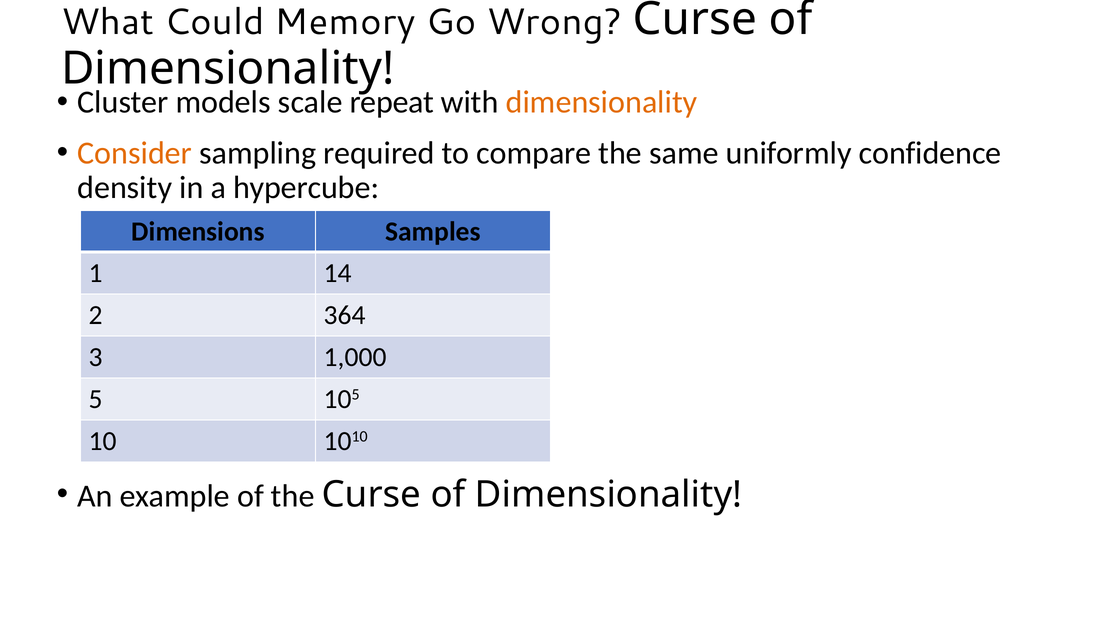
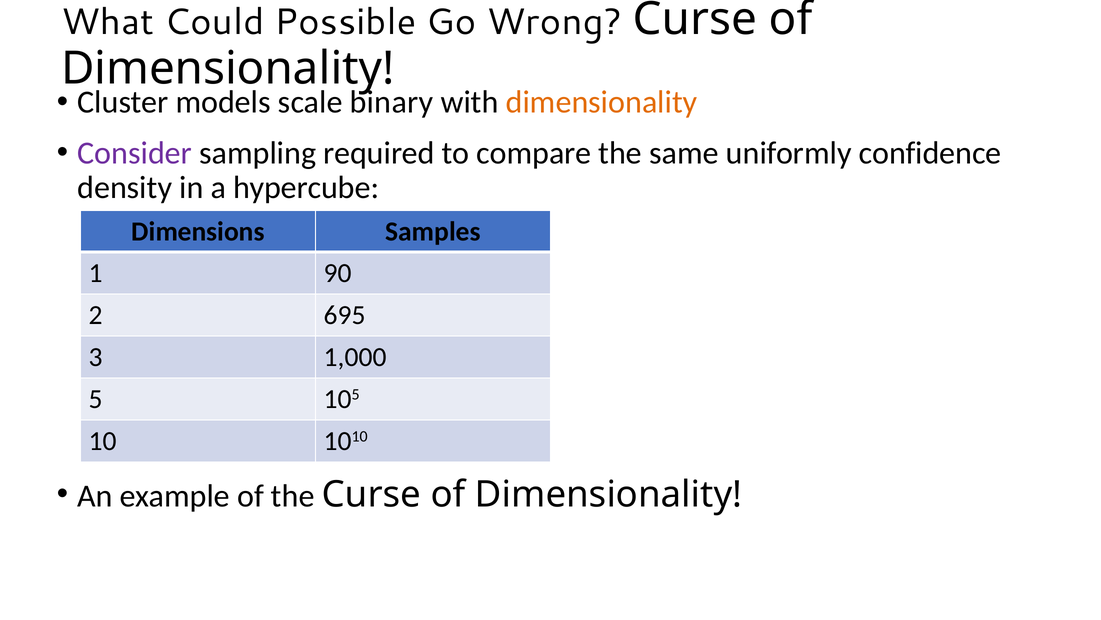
Memory: Memory -> Possible (345, 22)
repeat: repeat -> binary (391, 102)
Consider colour: orange -> purple (135, 153)
14: 14 -> 90 (338, 273)
364: 364 -> 695 (345, 315)
